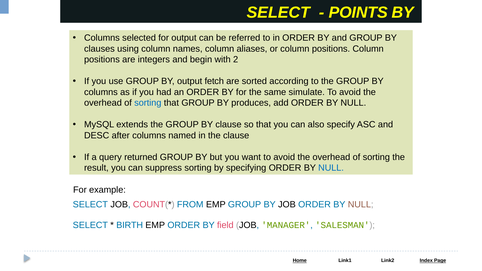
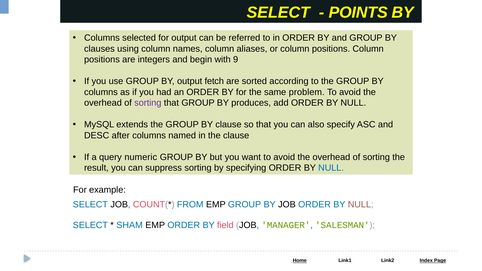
2: 2 -> 9 (236, 60)
simulate: simulate -> problem (307, 92)
sorting colour: blue -> purple (148, 103)
returned: returned -> numeric (141, 157)
BIRTH: BIRTH -> SHAM (130, 225)
